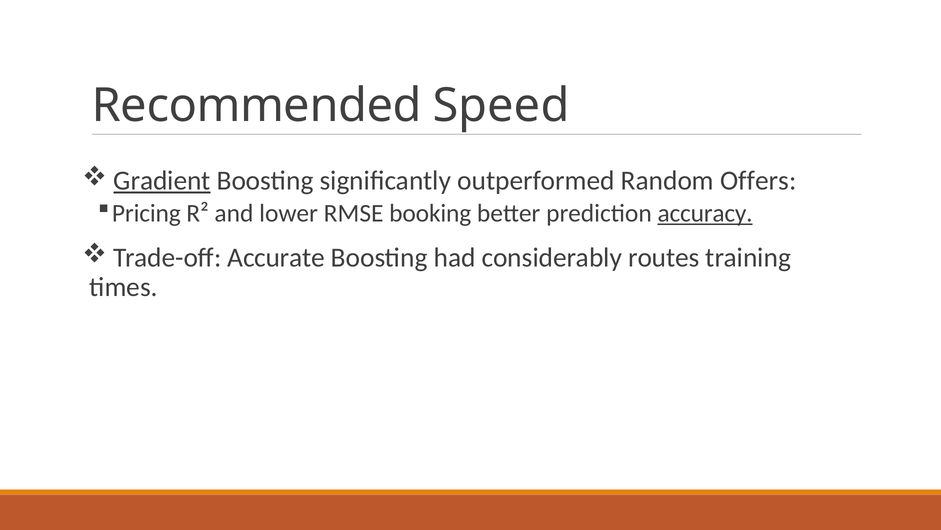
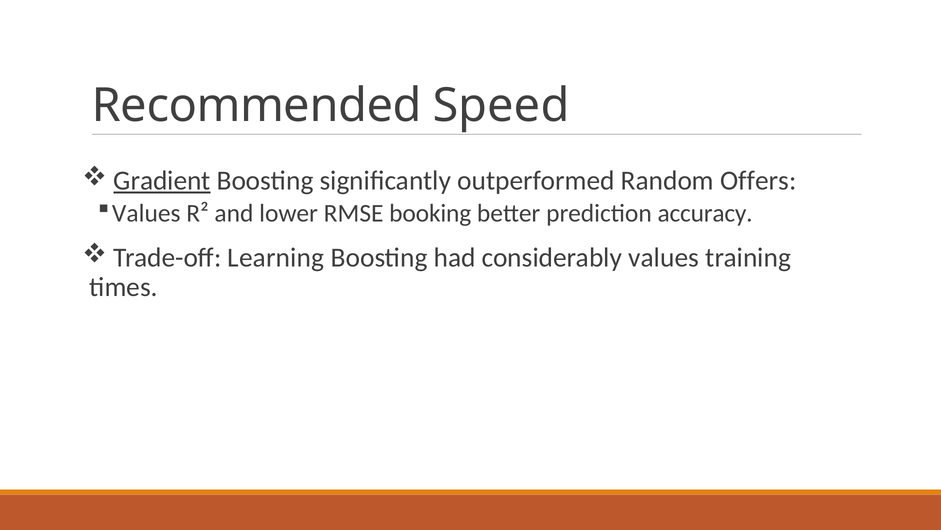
Pricing: Pricing -> Values (146, 213)
accuracy underline: present -> none (705, 213)
Accurate: Accurate -> Learning (276, 257)
considerably routes: routes -> values (664, 257)
